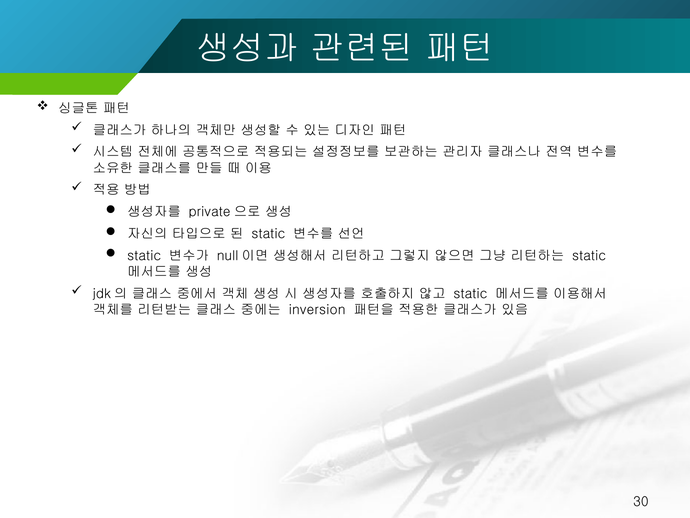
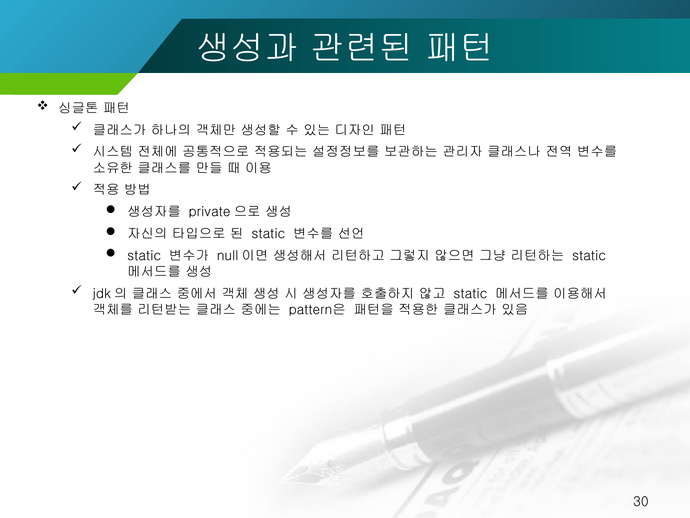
inversion: inversion -> pattern은 (317, 310)
